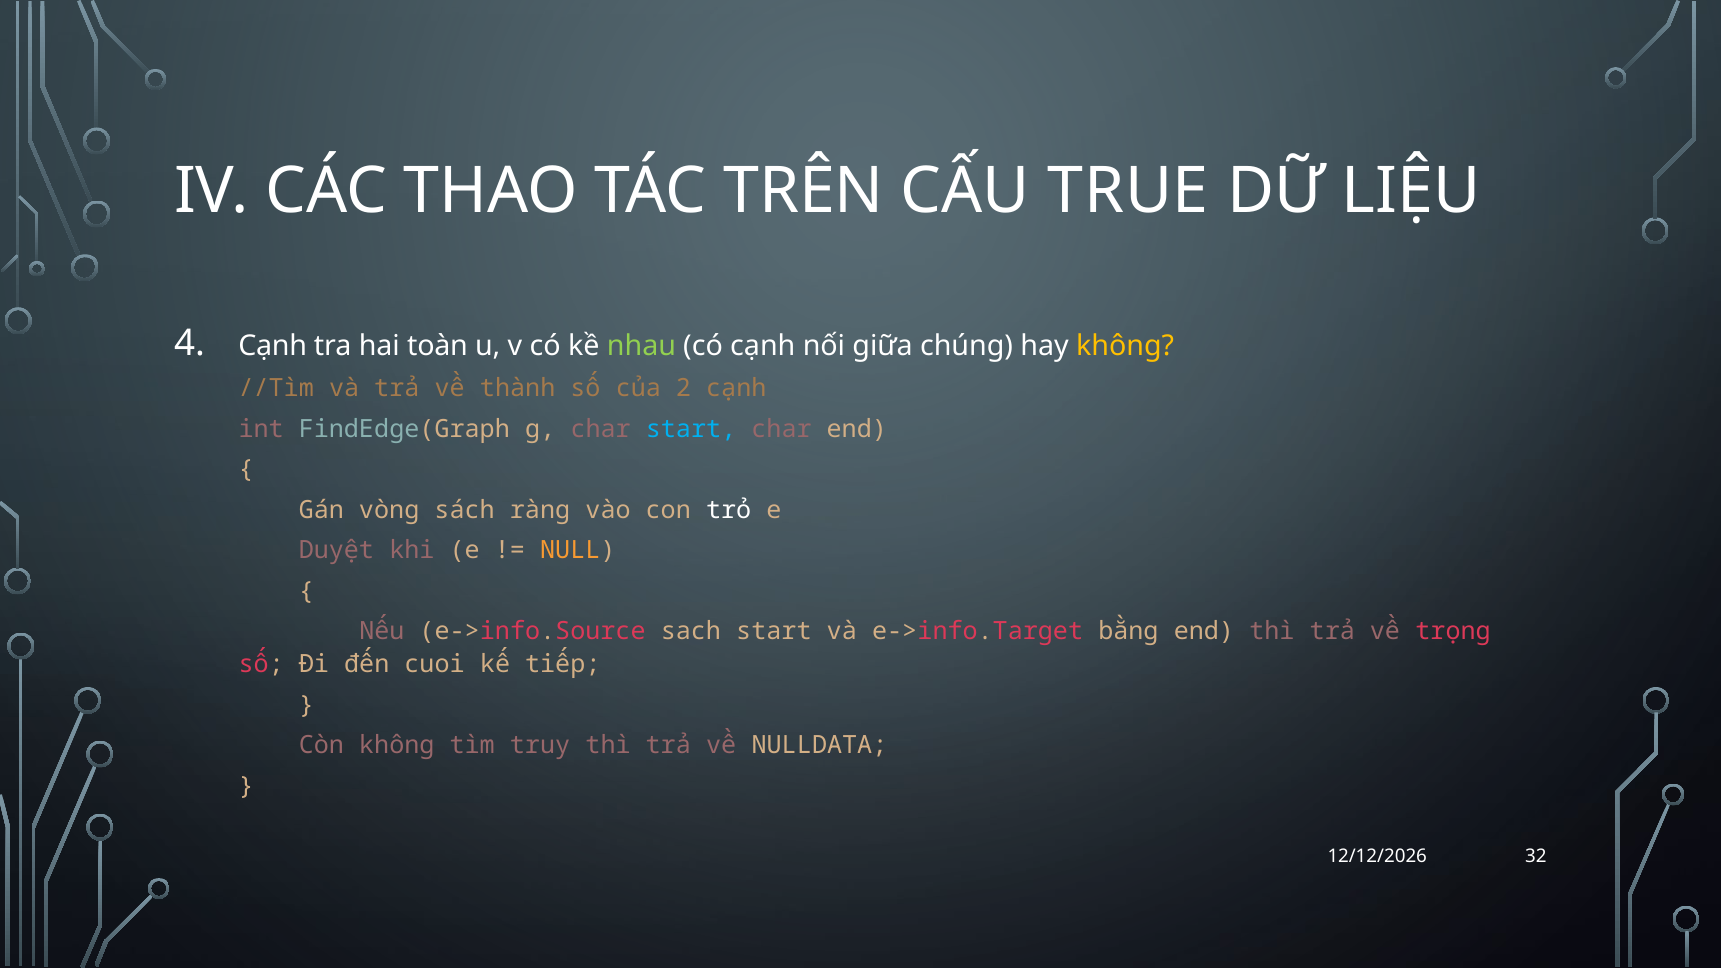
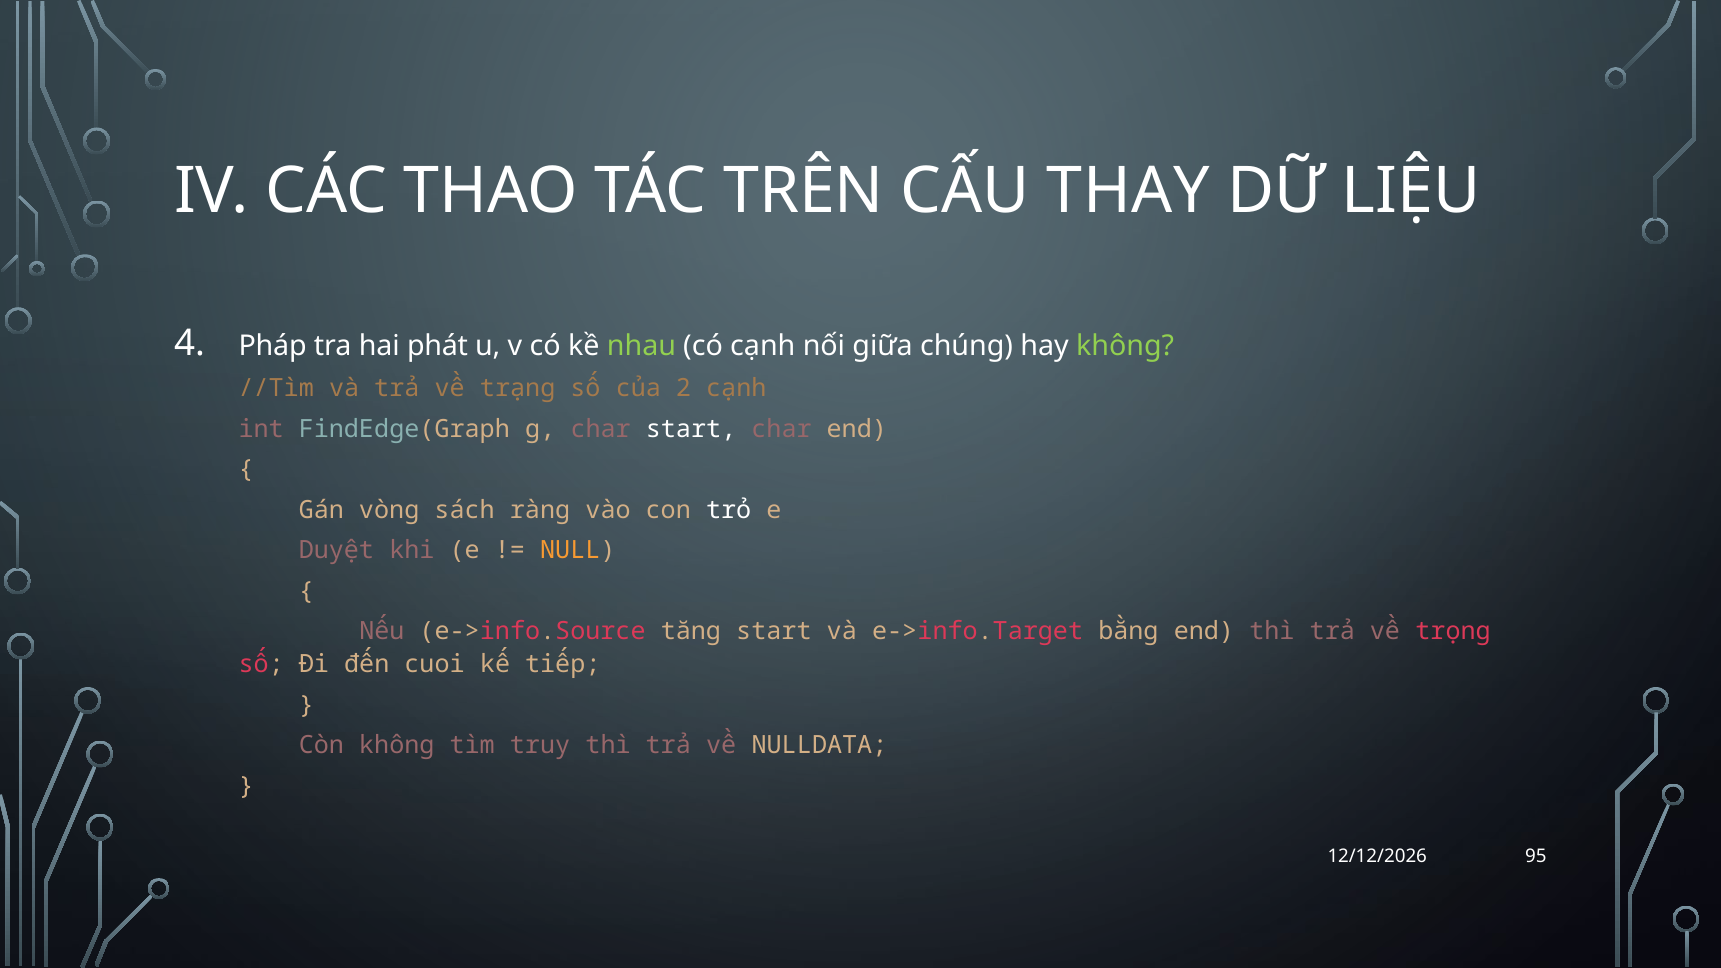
TRUE: TRUE -> THAY (1128, 191)
Cạnh: Cạnh -> Pháp (273, 346)
toàn: toàn -> phát (438, 346)
không colour: yellow -> light green (1125, 346)
thành: thành -> trạng (518, 388)
start colour: light blue -> white (691, 429)
sach: sach -> tăng (691, 632)
32: 32 -> 95 (1536, 856)
